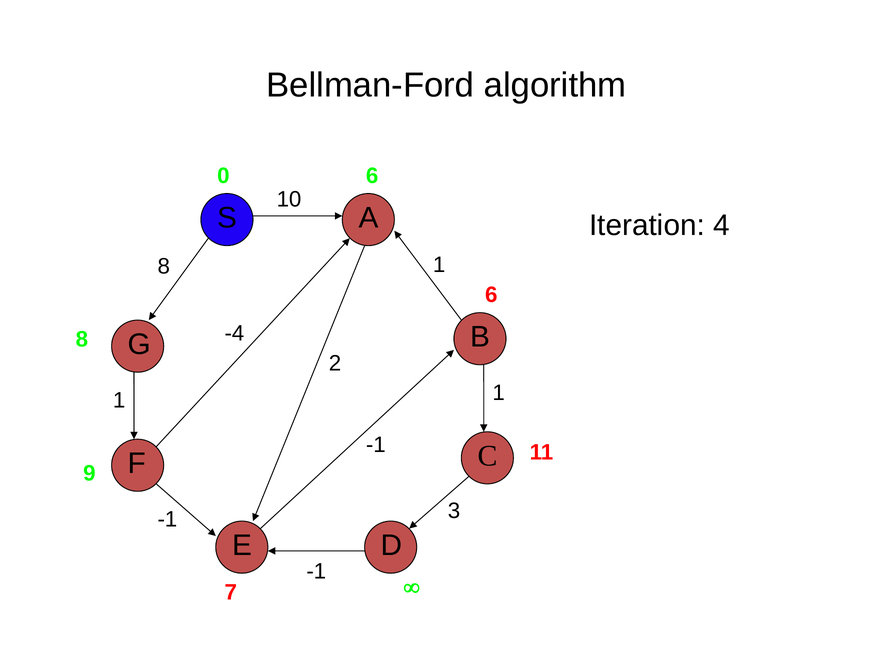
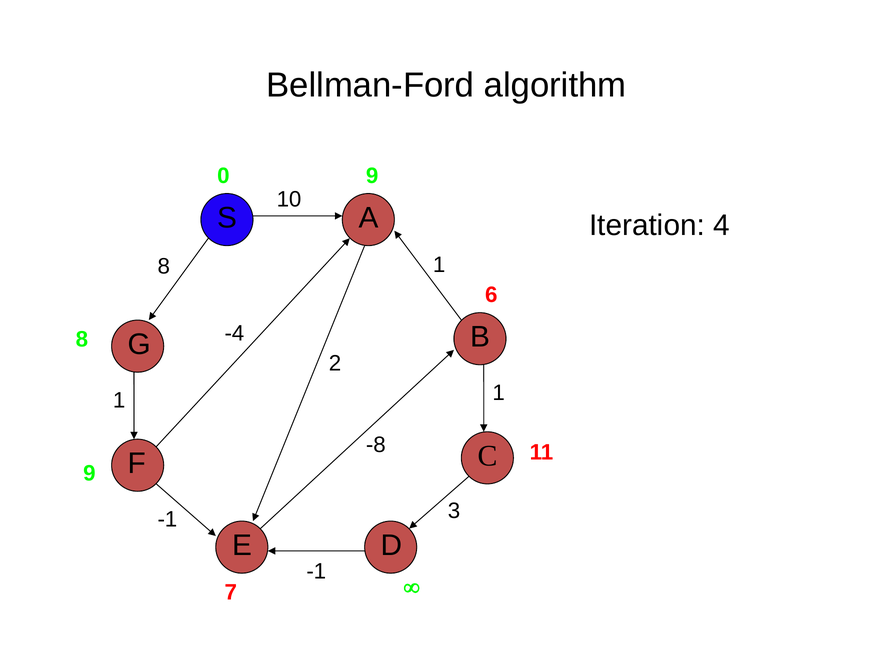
0 6: 6 -> 9 (372, 176)
-1: -1 -> -8 (376, 445)
